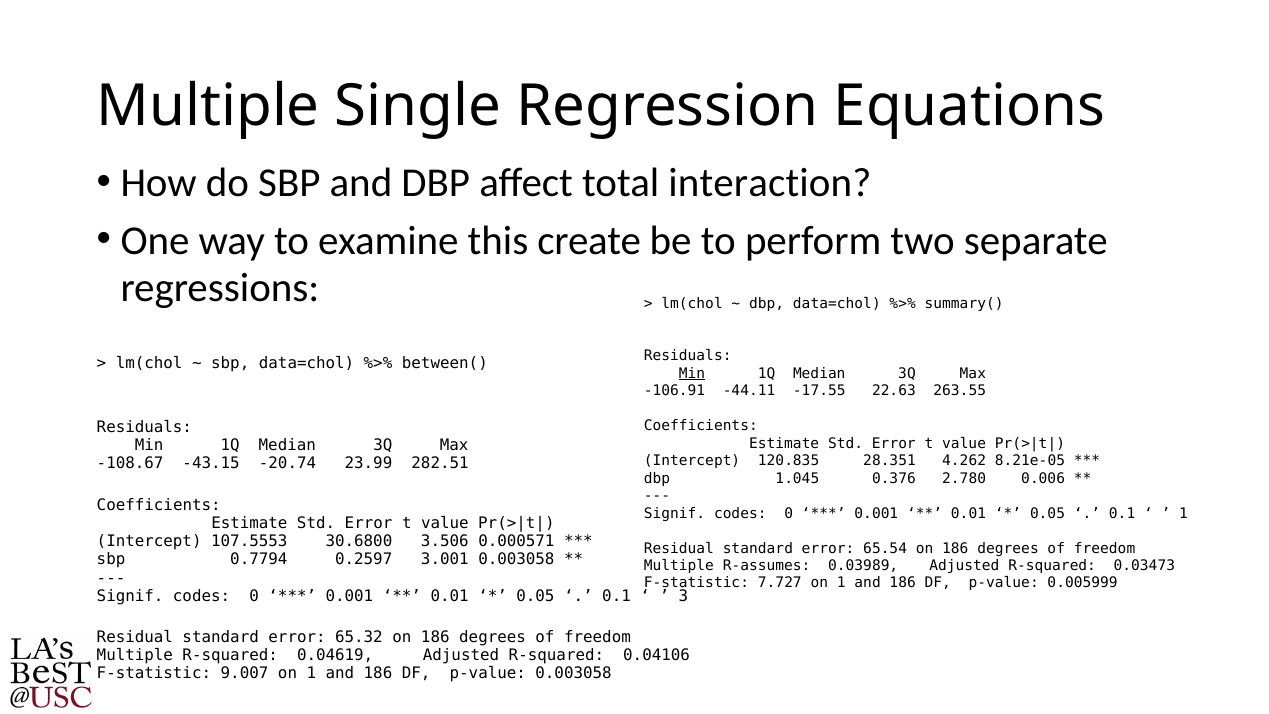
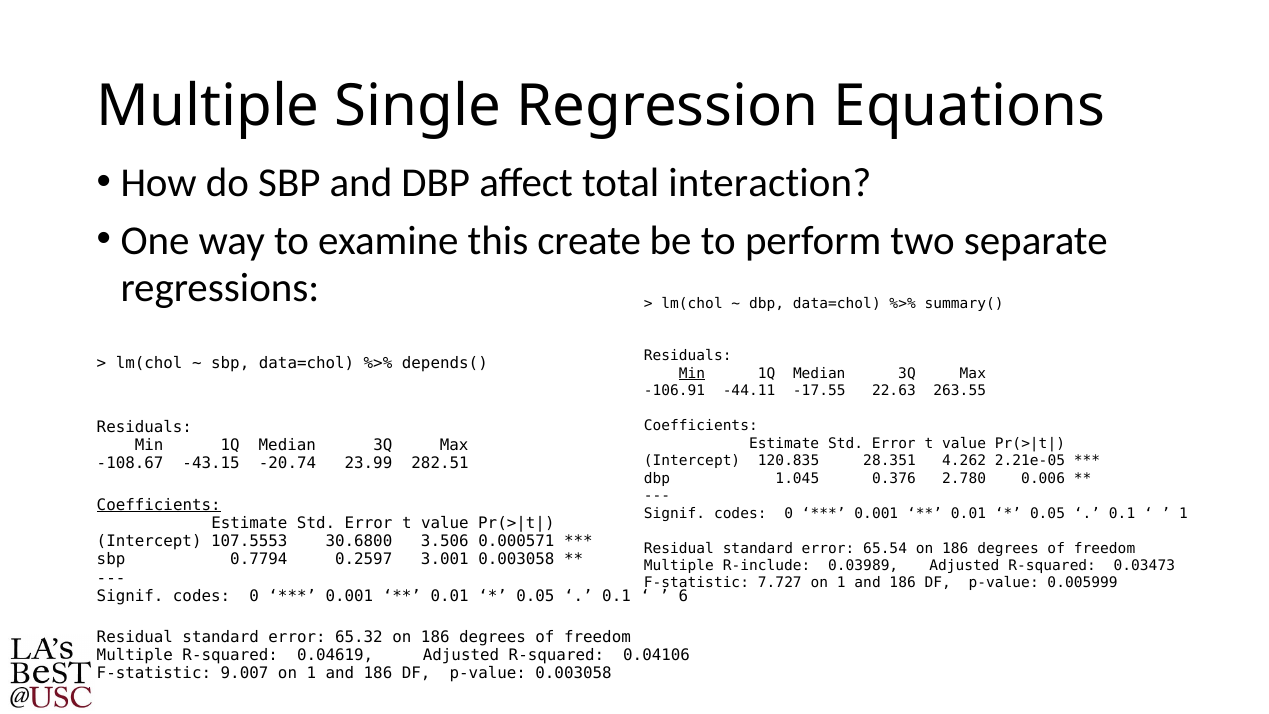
between(: between( -> depends( (445, 363)
8.21e-05: 8.21e-05 -> 2.21e-05 (1030, 461)
Coefficients underline: none -> present (159, 505)
R-assumes: R-assumes -> R-include (767, 566)
3: 3 -> 6 (683, 596)
